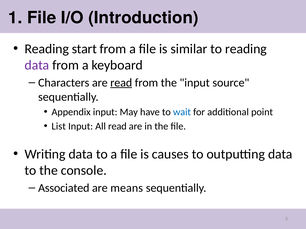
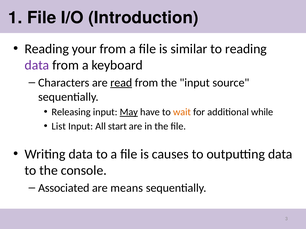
start: start -> your (84, 49)
Appendix: Appendix -> Releasing (71, 112)
May underline: none -> present (129, 112)
wait colour: blue -> orange (182, 112)
point: point -> while (262, 112)
All read: read -> start (117, 127)
